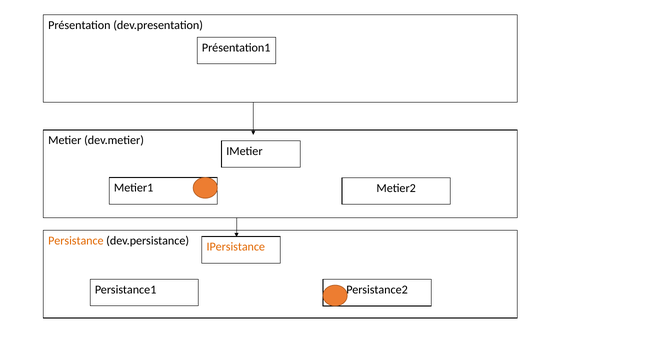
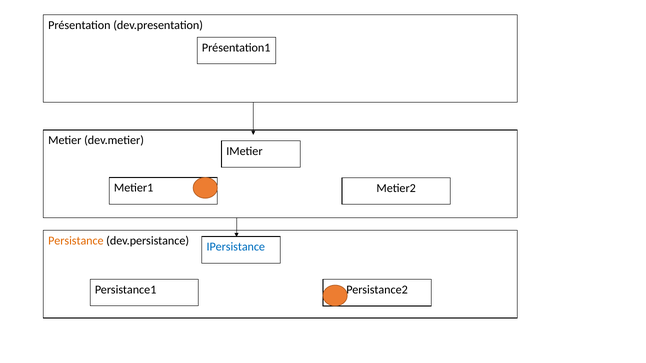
IPersistance colour: orange -> blue (236, 247)
